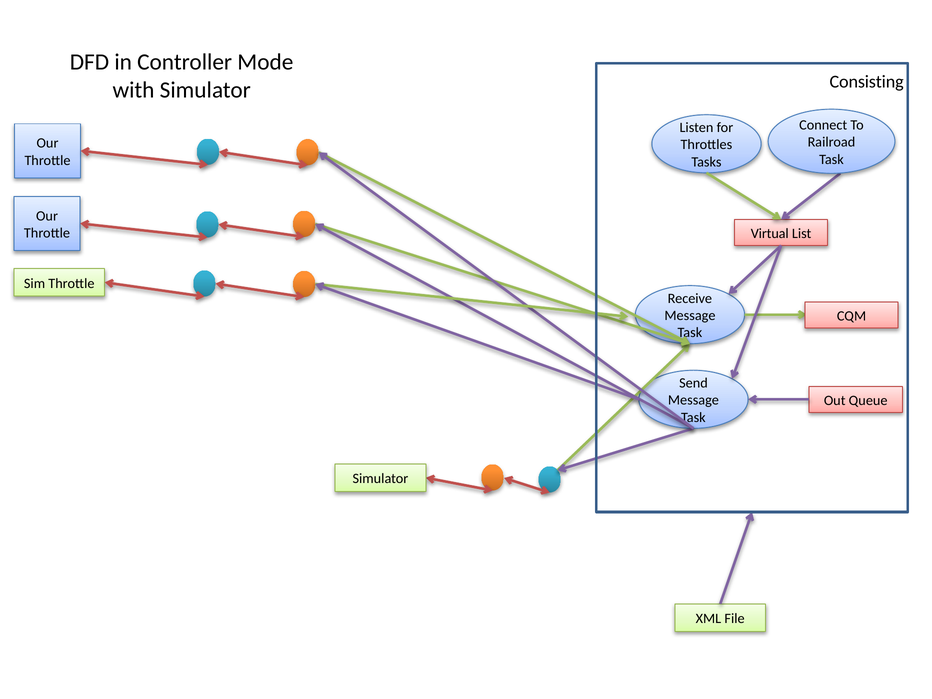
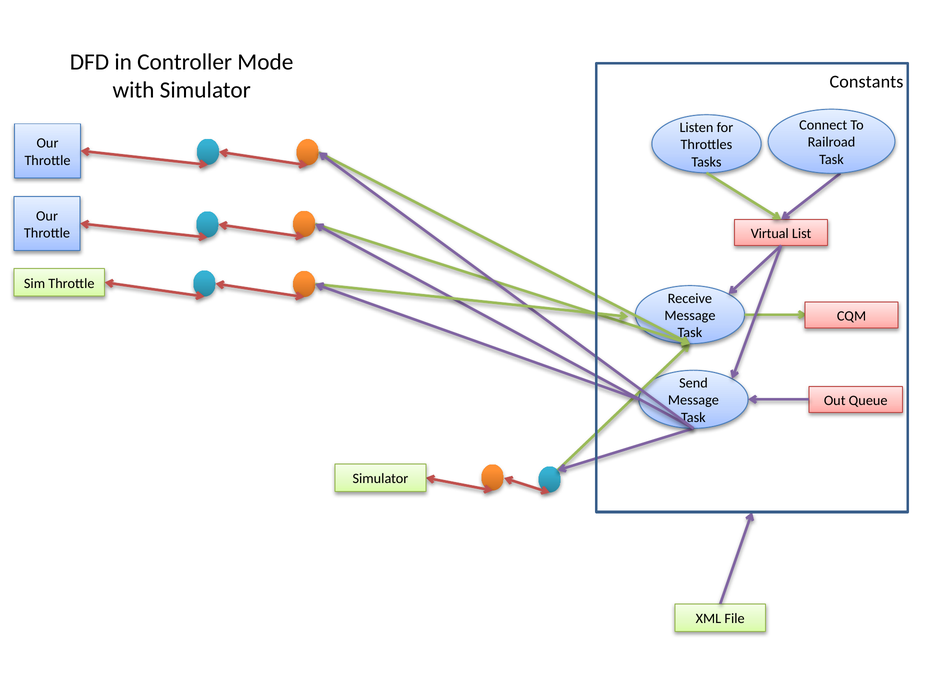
Consisting: Consisting -> Constants (867, 82)
